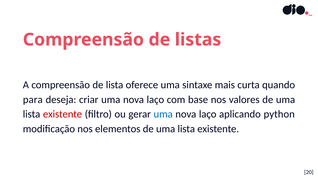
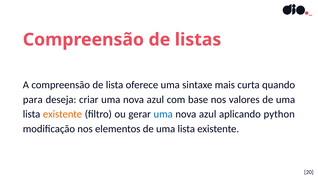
criar uma nova laço: laço -> azul (155, 100)
existente colour: red -> orange (63, 114)
laço: laço -> azul (208, 114)
